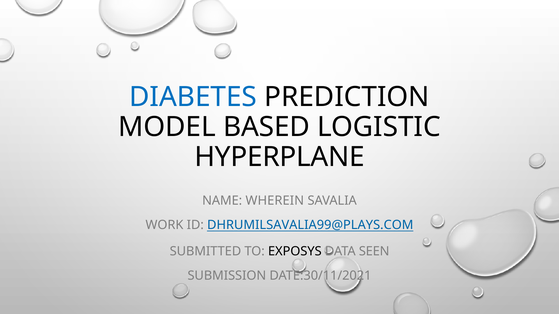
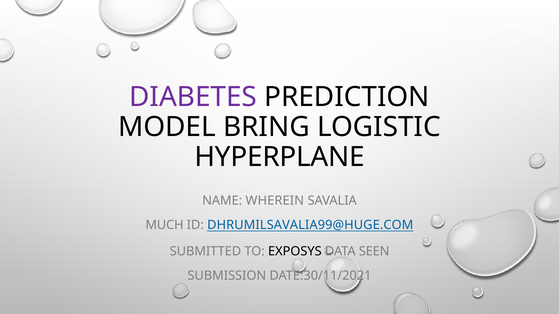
DIABETES colour: blue -> purple (193, 97)
BASED: BASED -> BRING (266, 127)
WORK: WORK -> MUCH (165, 225)
DHRUMILSAVALIA99@PLAYS.COM: DHRUMILSAVALIA99@PLAYS.COM -> DHRUMILSAVALIA99@HUGE.COM (310, 225)
